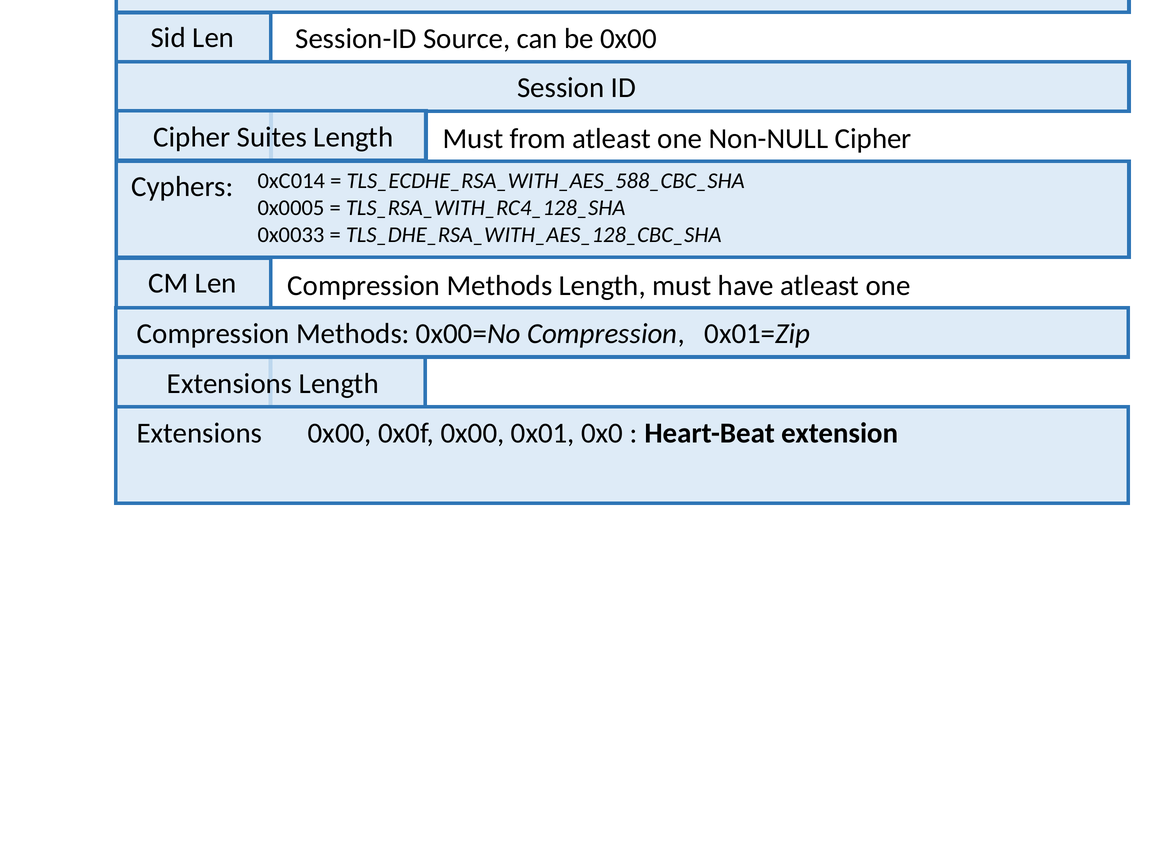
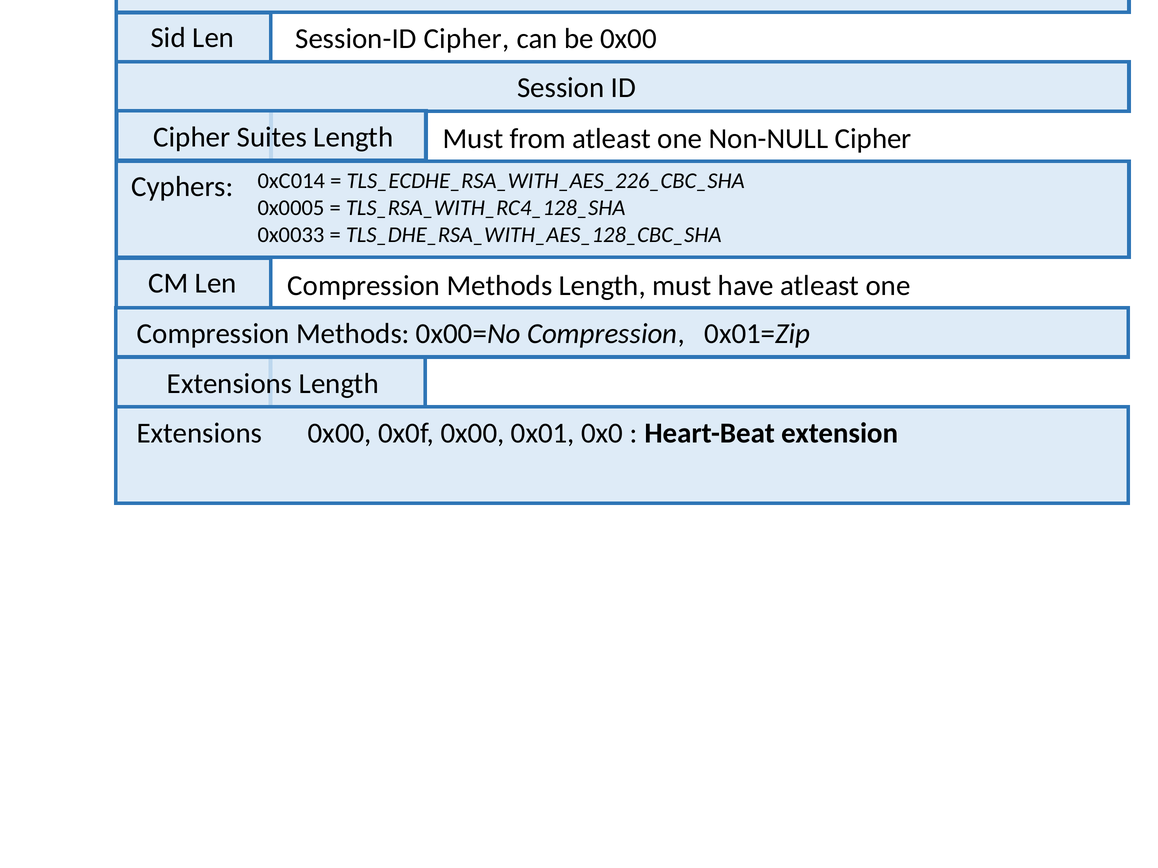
Session-ID Source: Source -> Cipher (467, 39)
TLS_ECDHE_RSA_WITH_AES_588_CBC_SHA: TLS_ECDHE_RSA_WITH_AES_588_CBC_SHA -> TLS_ECDHE_RSA_WITH_AES_226_CBC_SHA (546, 181)
